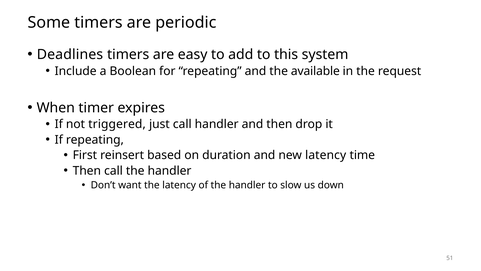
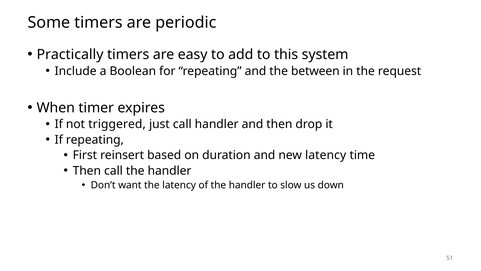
Deadlines: Deadlines -> Practically (70, 54)
available: available -> between (315, 71)
